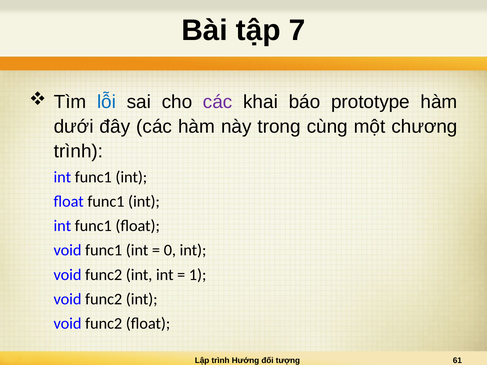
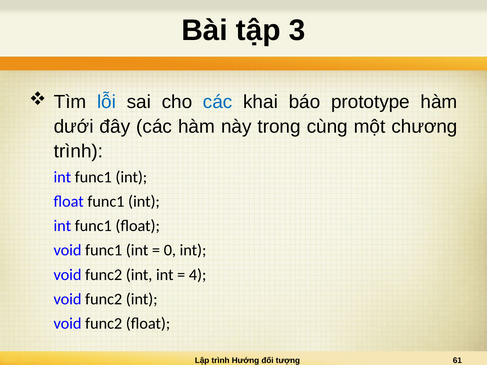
7: 7 -> 3 (297, 30)
các colour: purple -> blue (218, 102)
1: 1 -> 4 (198, 275)
